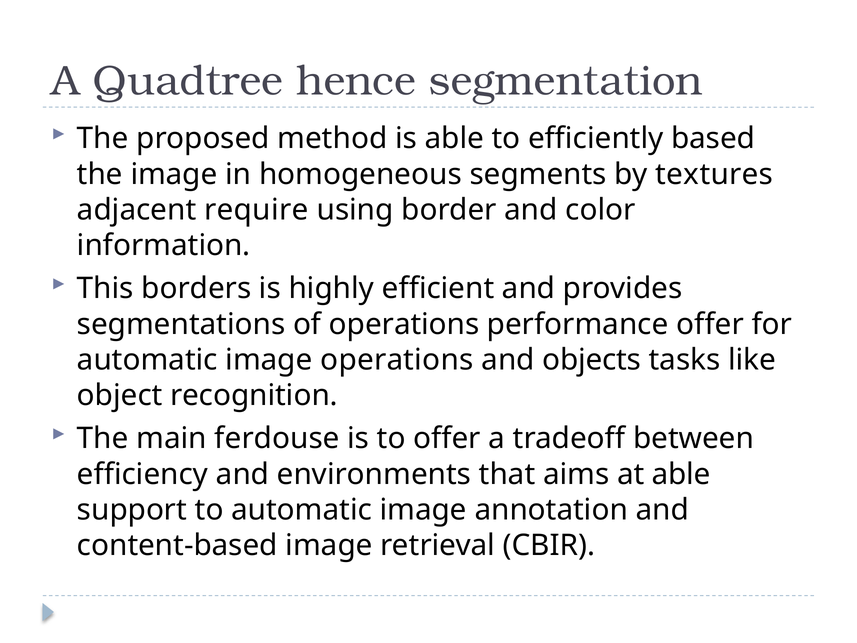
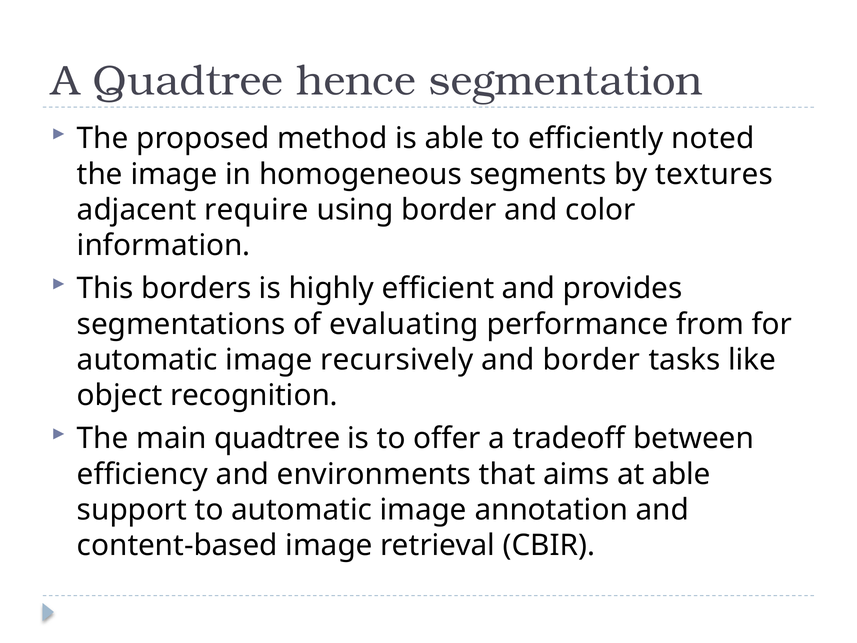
based: based -> noted (713, 138)
of operations: operations -> evaluating (404, 324)
performance offer: offer -> from (710, 324)
image operations: operations -> recursively (397, 360)
and objects: objects -> border (591, 360)
main ferdouse: ferdouse -> quadtree (277, 438)
